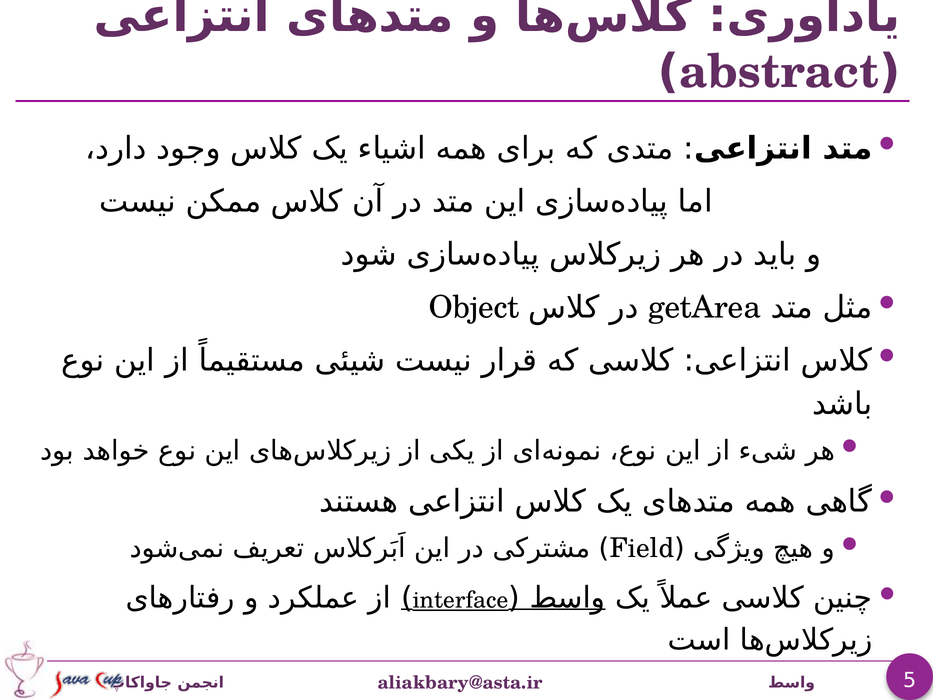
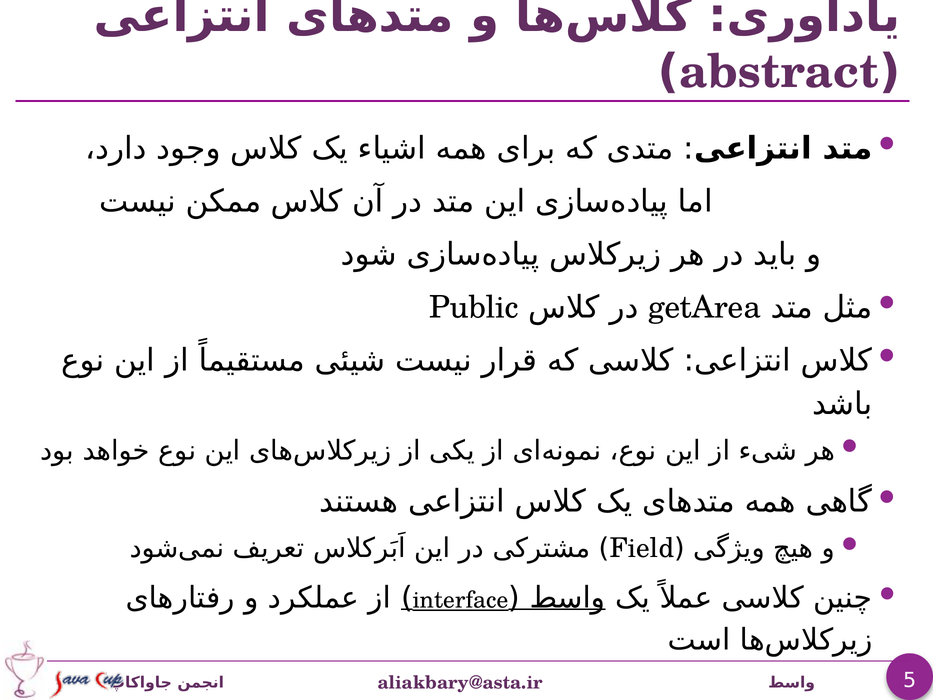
Object: Object -> Public (474, 307)
